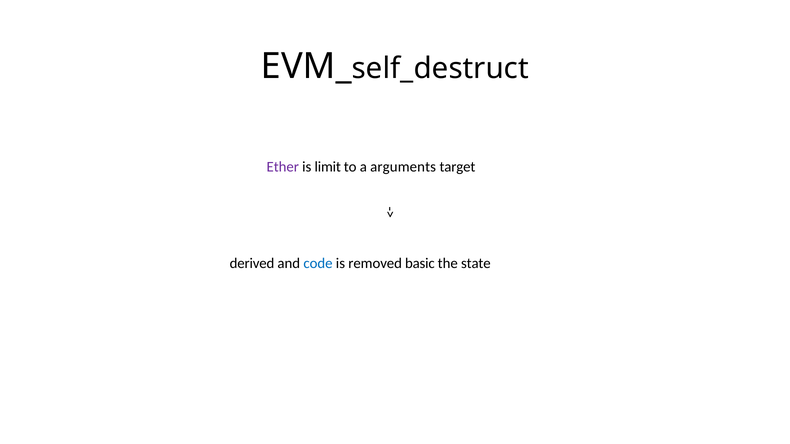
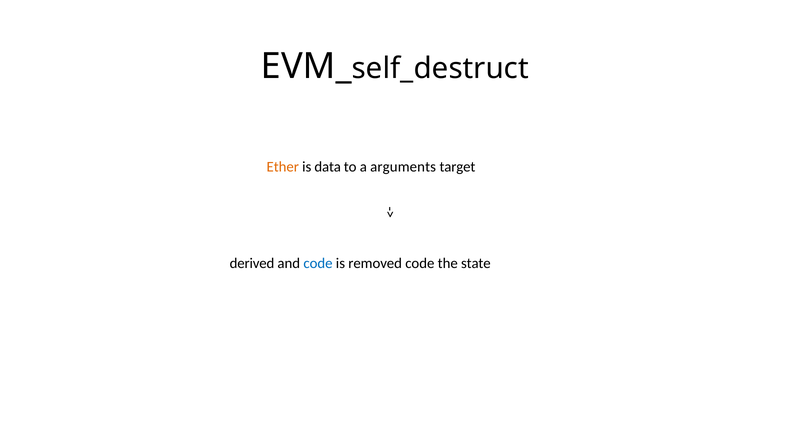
Ether colour: purple -> orange (283, 167)
limit: limit -> data (328, 167)
removed basic: basic -> code (420, 263)
